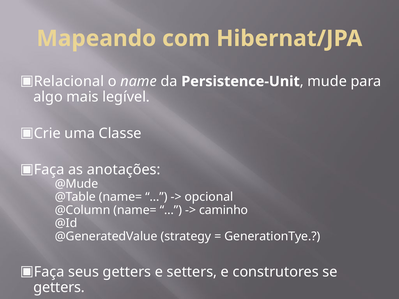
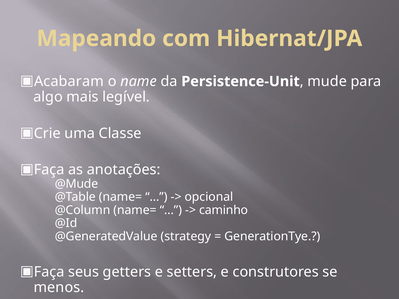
Relacional: Relacional -> Acabaram (69, 81)
getters: getters -> menos (59, 288)
